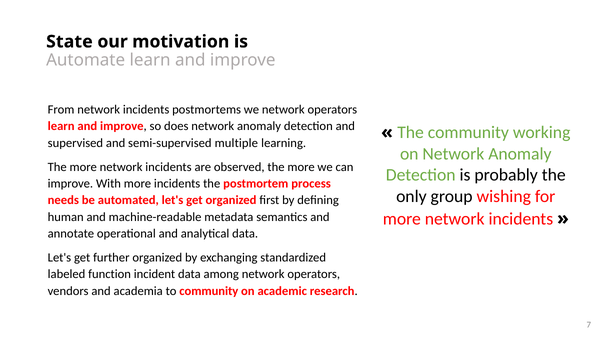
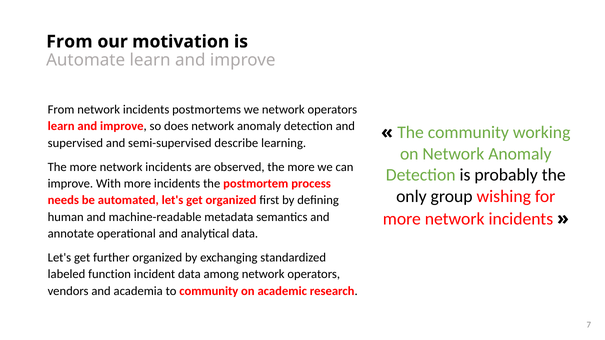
State: State -> From (69, 42)
multiple: multiple -> describe (236, 143)
